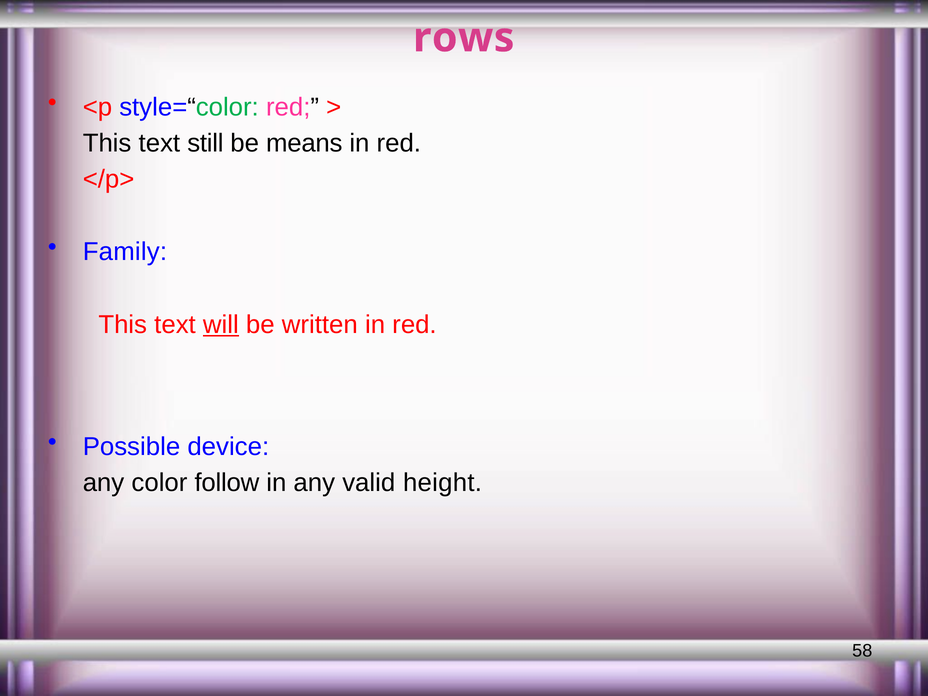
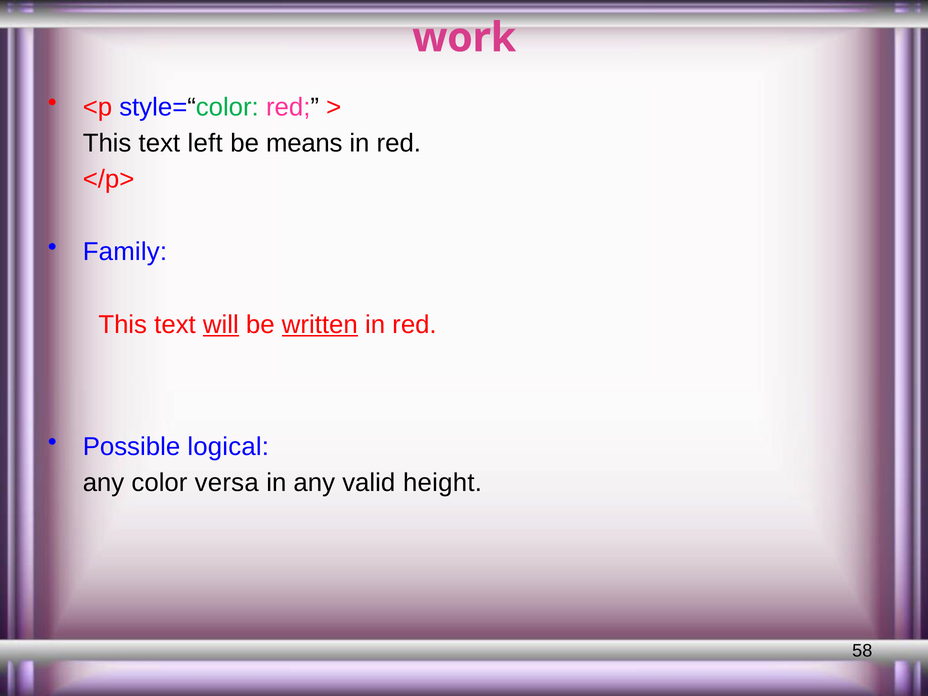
rows: rows -> work (464, 38)
still: still -> left (205, 143)
written underline: none -> present (320, 325)
device: device -> logical (228, 447)
follow: follow -> versa (227, 483)
